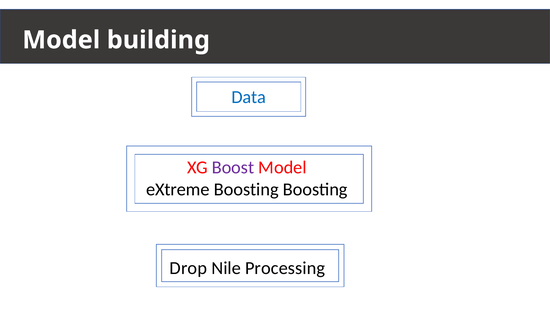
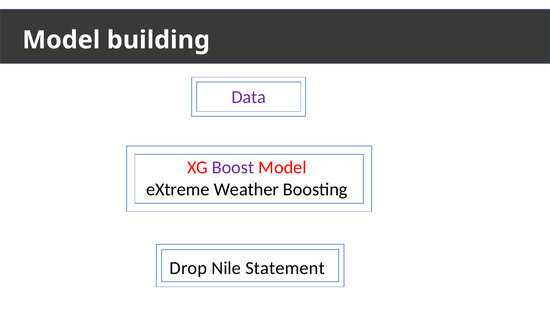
Data colour: blue -> purple (249, 97)
eXtreme Boosting: Boosting -> Weather (246, 190)
Processing: Processing -> Statement (285, 268)
